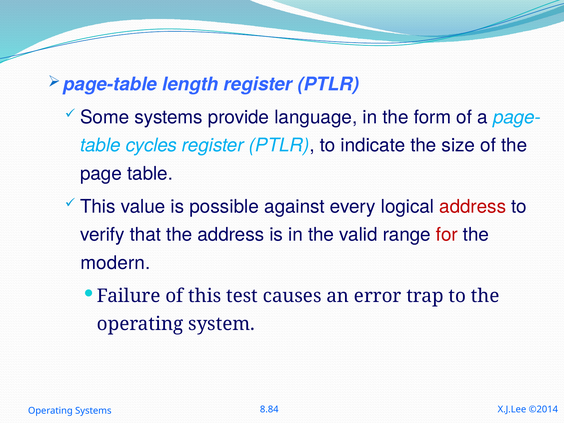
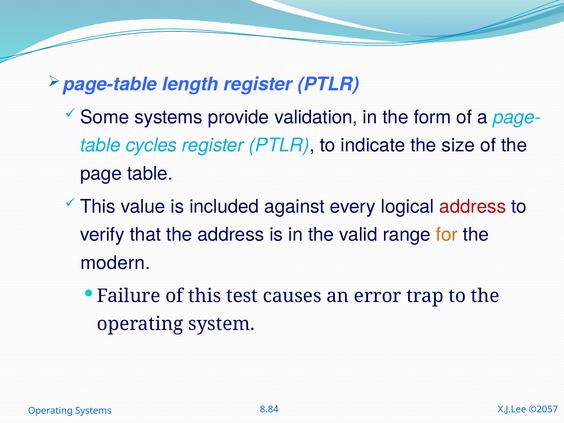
language: language -> validation (316, 117)
possible: possible -> included (224, 206)
for colour: red -> orange (447, 235)
©2014: ©2014 -> ©2057 (543, 409)
